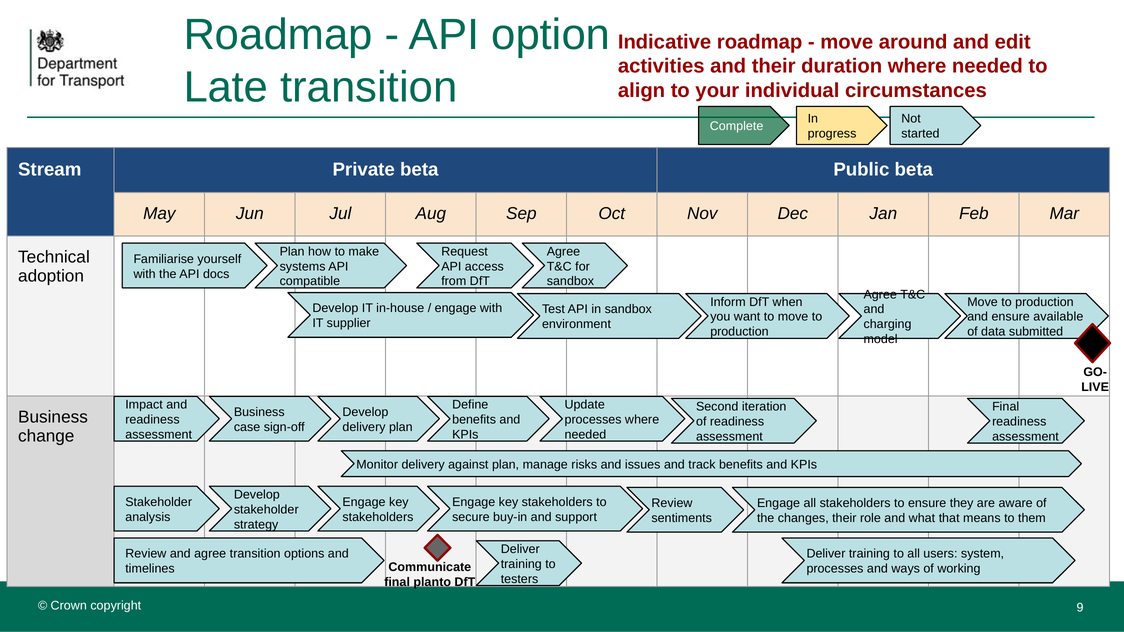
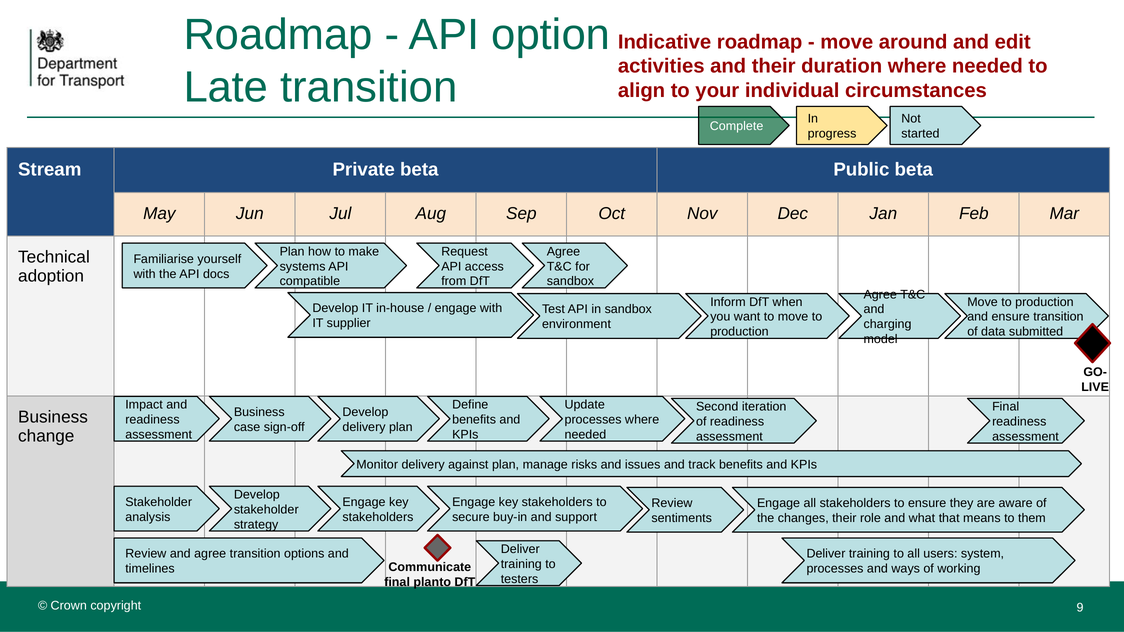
ensure available: available -> transition (1058, 317)
